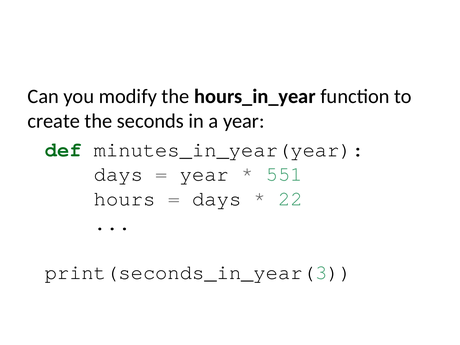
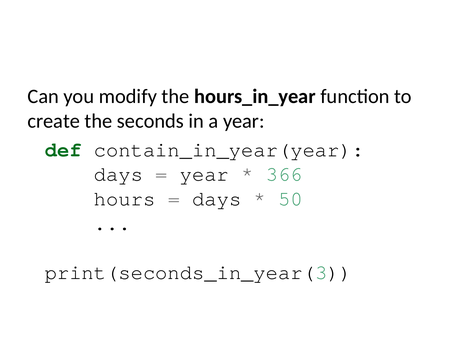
minutes_in_year(year: minutes_in_year(year -> contain_in_year(year (229, 150)
551: 551 -> 366 (284, 174)
22: 22 -> 50 (290, 199)
